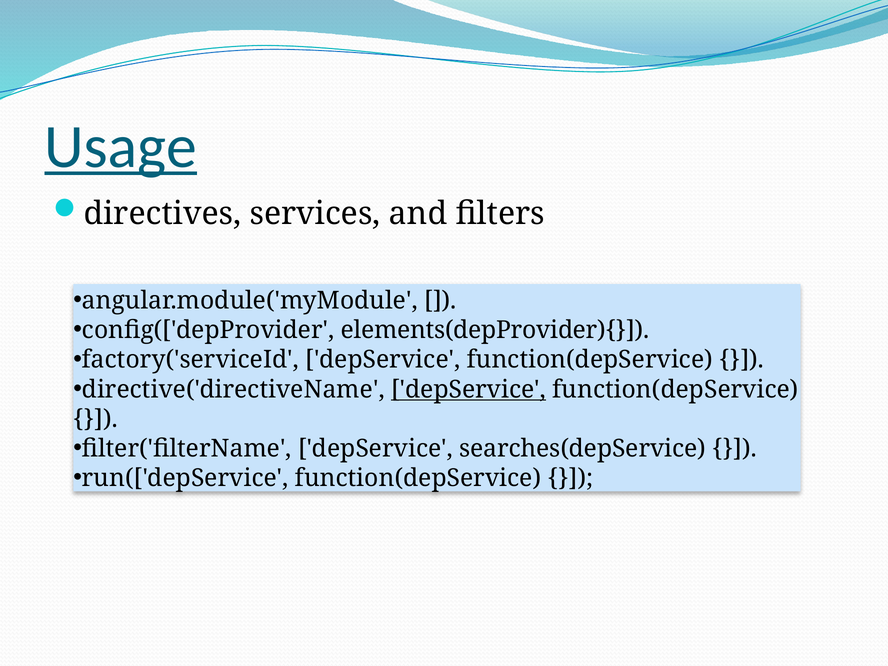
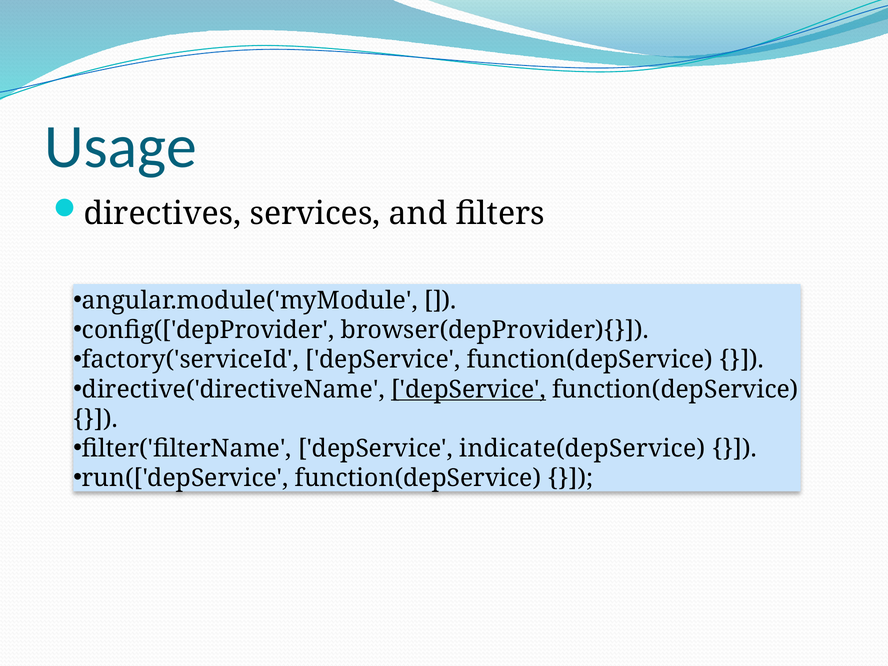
Usage underline: present -> none (121, 147)
elements(depProvider){: elements(depProvider){ -> browser(depProvider){ (495, 330)
searches(depService: searches(depService -> indicate(depService (582, 449)
